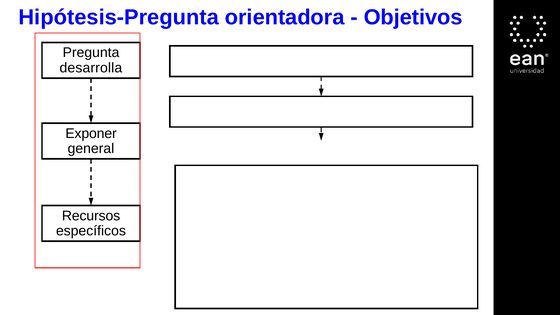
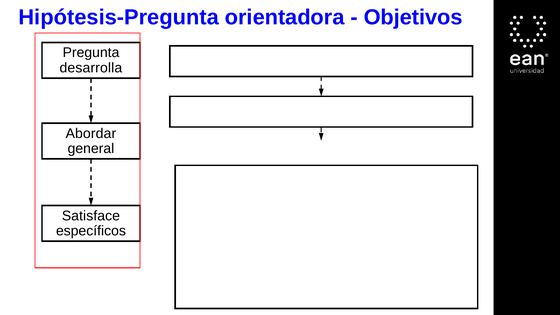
Exponer: Exponer -> Abordar (91, 133)
Recursos: Recursos -> Satisface (91, 216)
